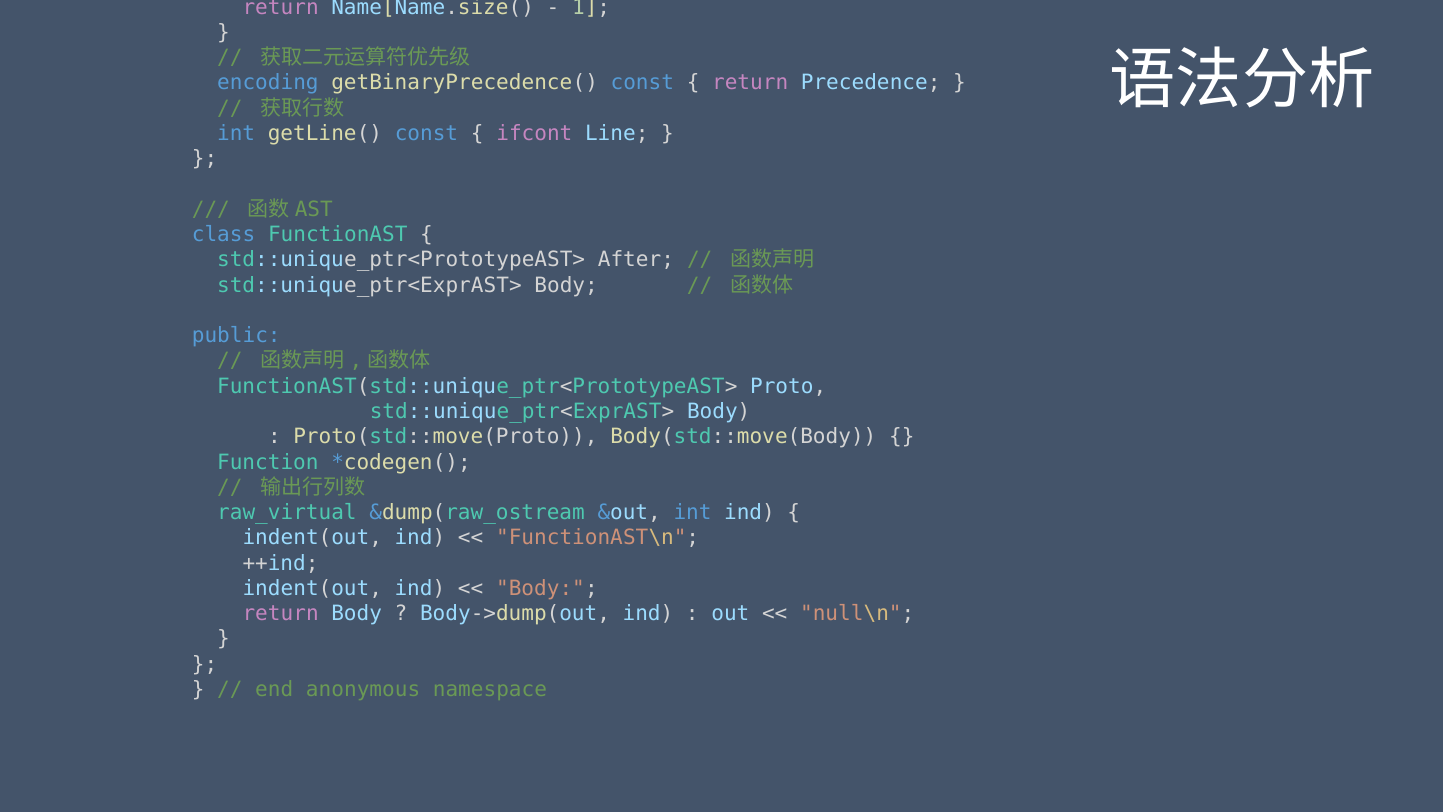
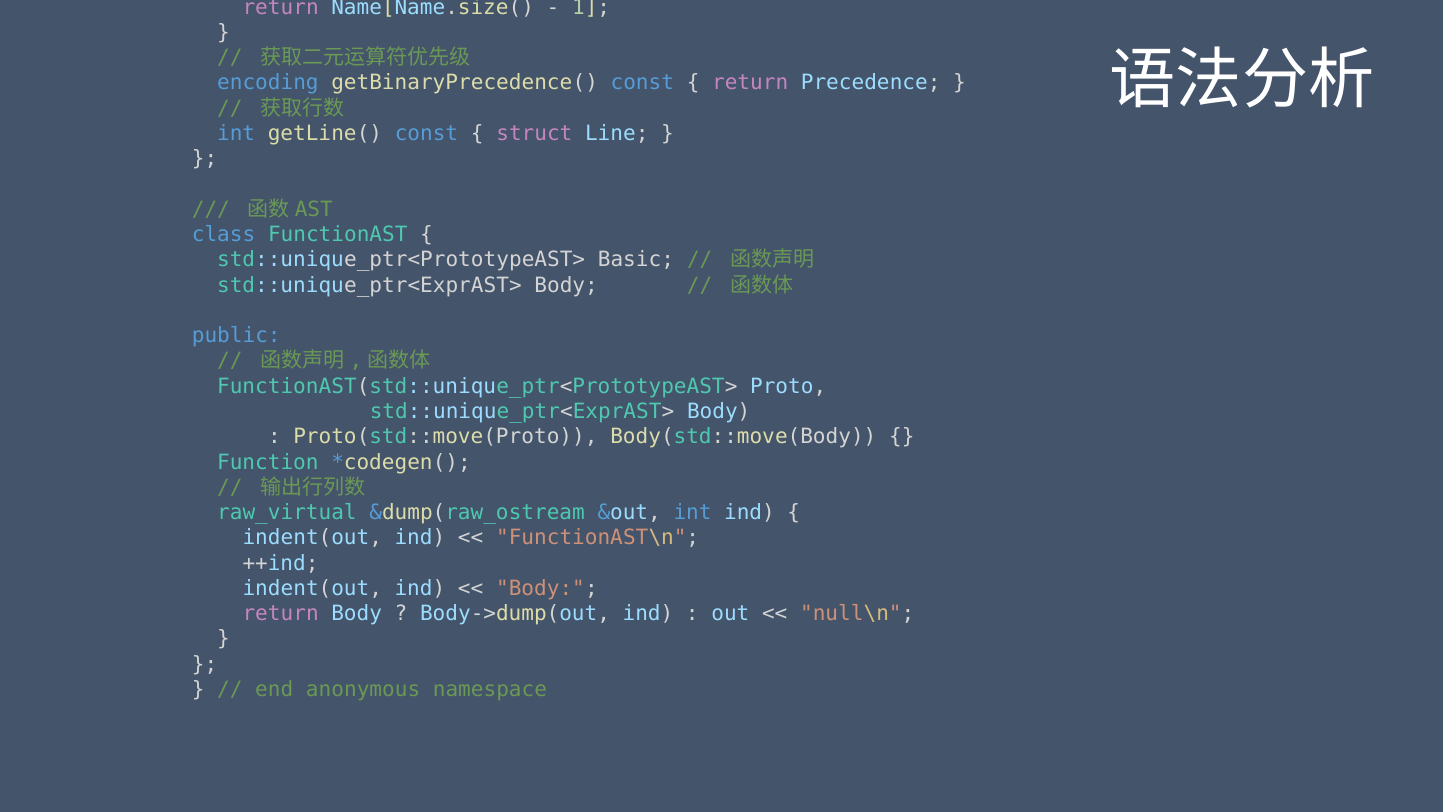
ifcont: ifcont -> struct (534, 133)
After: After -> Basic (636, 260)
